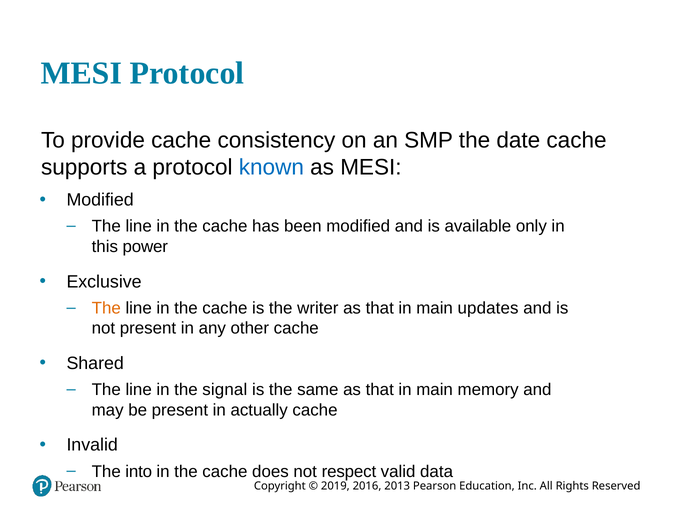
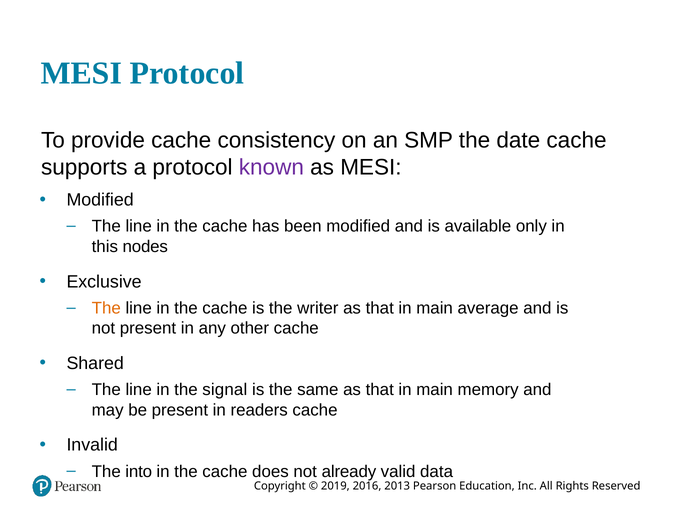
known colour: blue -> purple (271, 167)
power: power -> nodes (145, 247)
updates: updates -> average (488, 308)
actually: actually -> readers (259, 410)
respect: respect -> already (349, 471)
